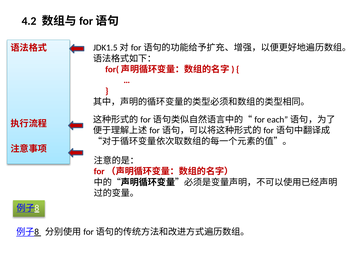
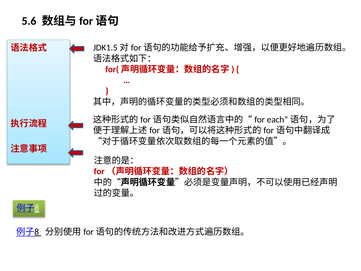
4.2: 4.2 -> 5.6 (29, 21)
